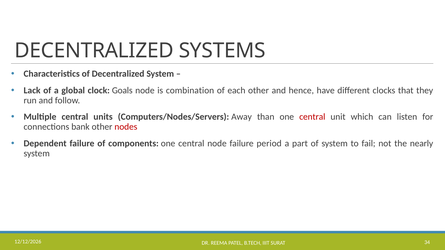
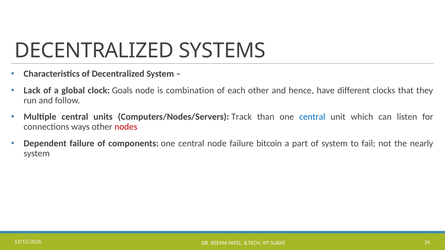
Away: Away -> Track (242, 117)
central colour: red -> blue (312, 117)
bank: bank -> ways (80, 127)
period: period -> bitcoin (269, 144)
